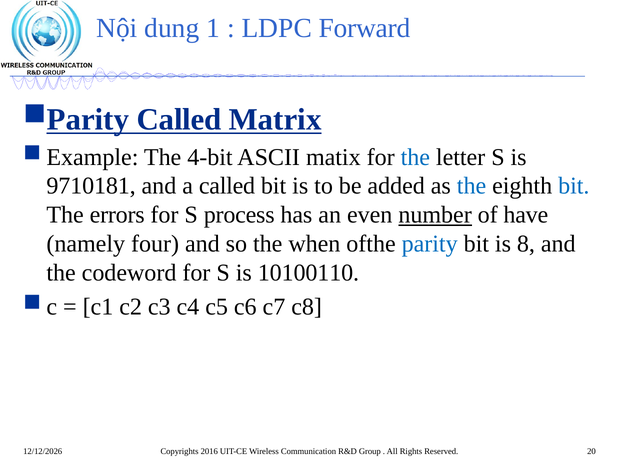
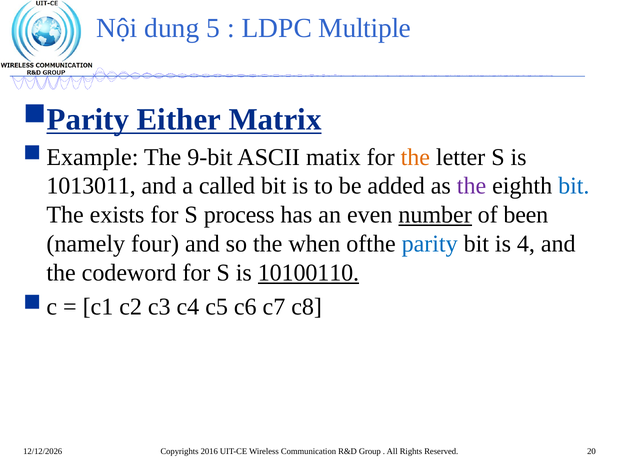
1: 1 -> 5 (213, 28)
Forward: Forward -> Multiple (365, 28)
Parity Called: Called -> Either (179, 119)
4-bit: 4-bit -> 9-bit (210, 157)
the colour: blue -> orange (415, 157)
9710181: 9710181 -> 1013011 (91, 186)
the colour: blue -> purple (472, 186)
errors: errors -> exists (117, 215)
have: have -> been (526, 215)
8: 8 -> 4 (526, 244)
10100110 underline: none -> present (308, 272)
